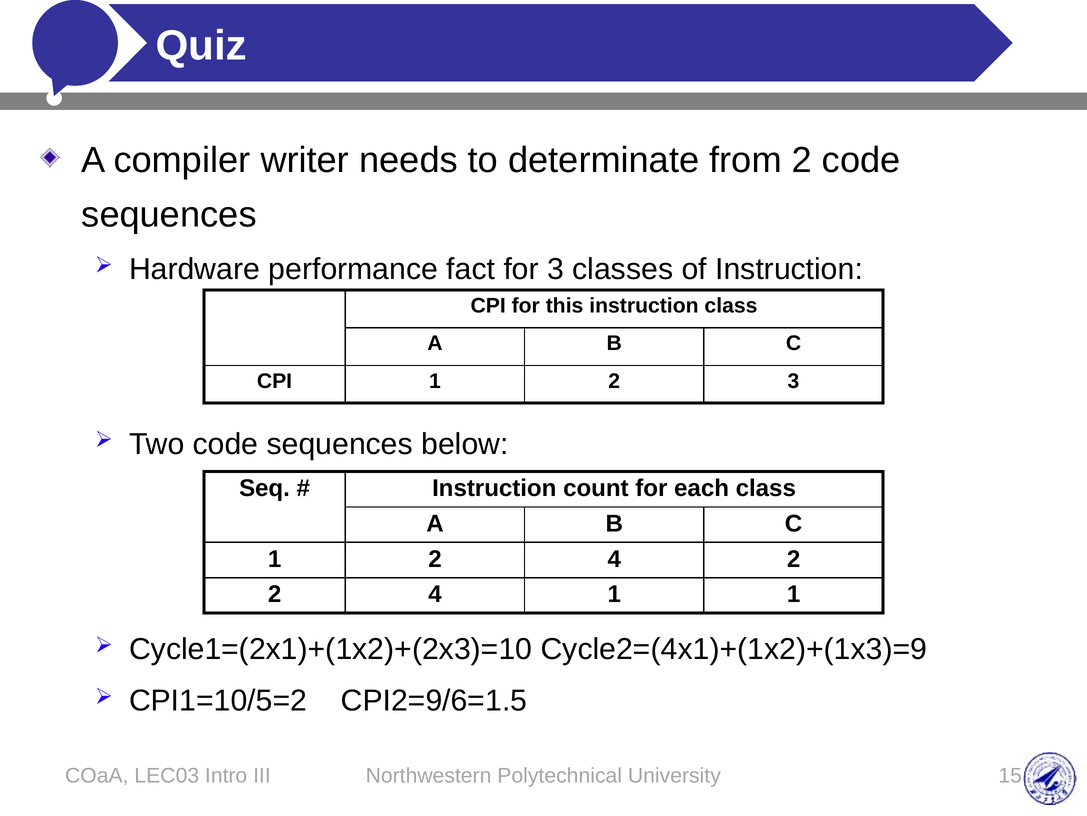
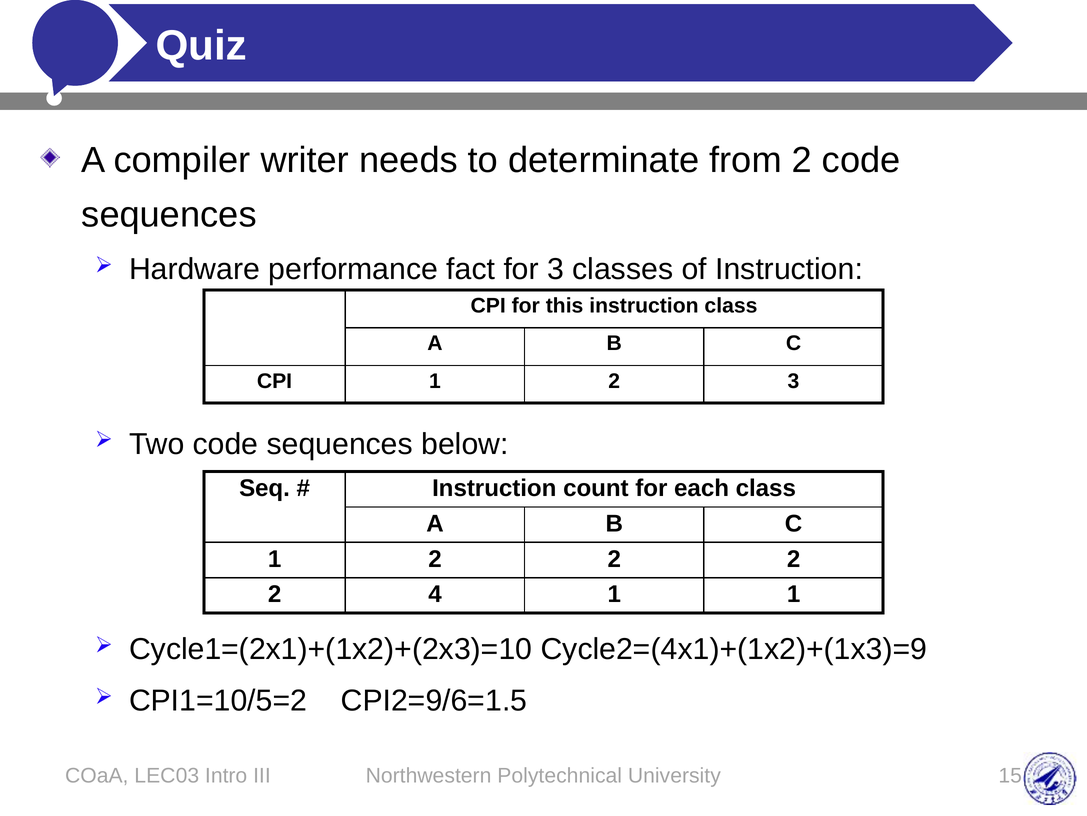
1 2 4: 4 -> 2 (614, 559)
